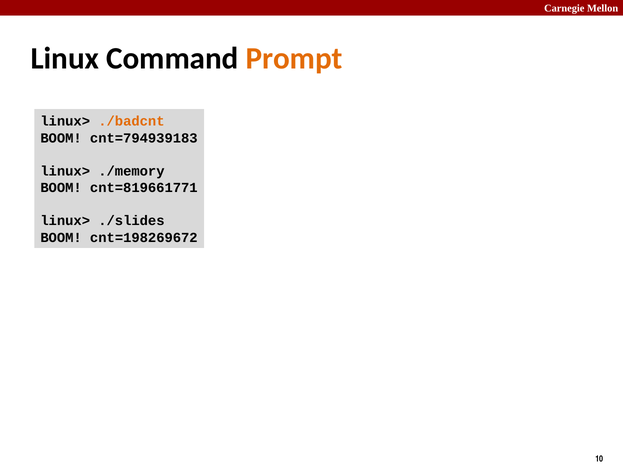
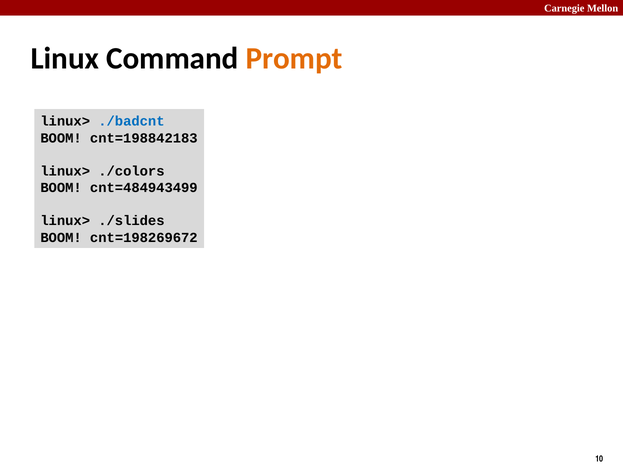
./badcnt colour: orange -> blue (131, 121)
cnt=794939183: cnt=794939183 -> cnt=198842183 (144, 138)
./memory: ./memory -> ./colors (131, 171)
cnt=819661771: cnt=819661771 -> cnt=484943499 (144, 188)
